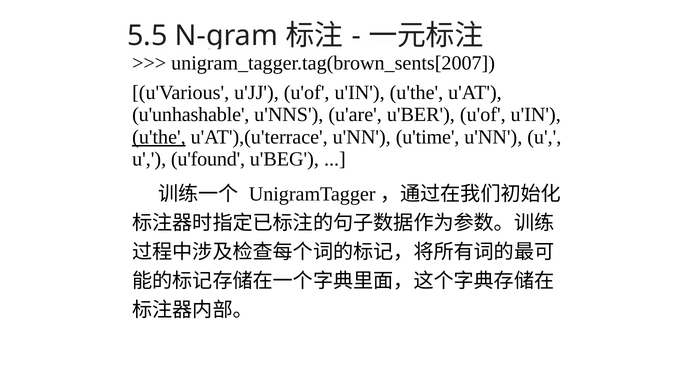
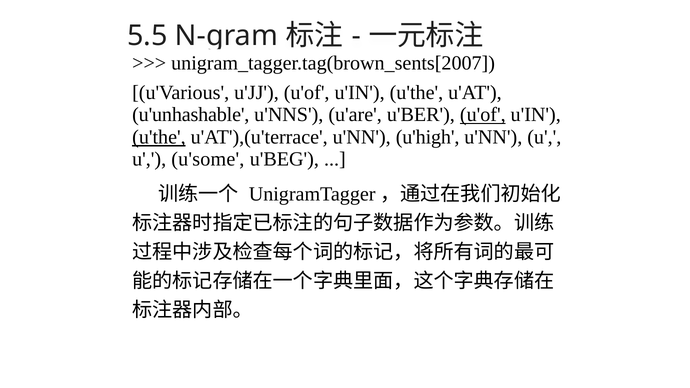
u'of underline: none -> present (483, 115)
u'time: u'time -> u'high (428, 137)
u'found: u'found -> u'some (208, 159)
